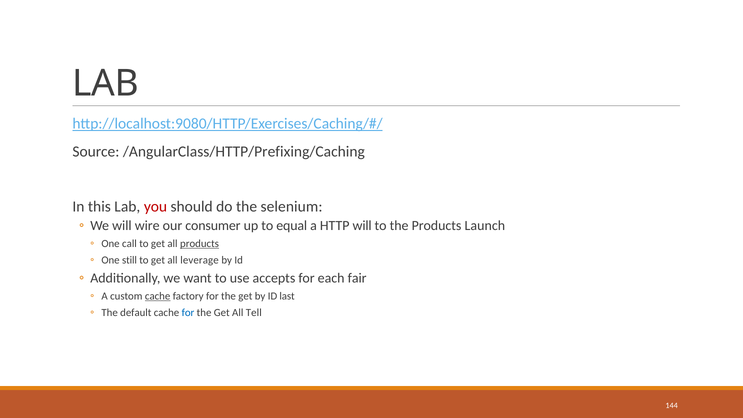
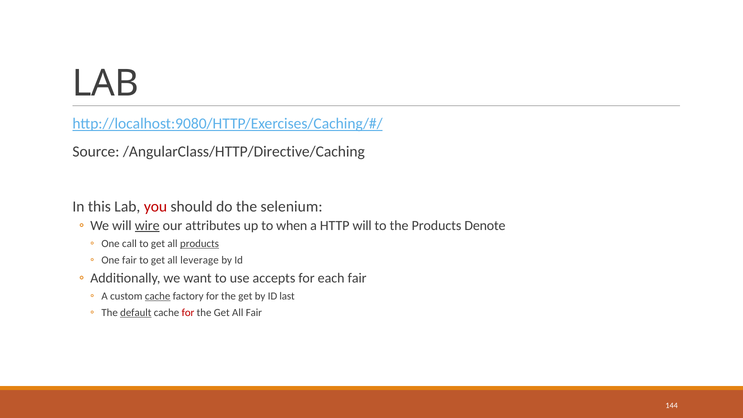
/AngularClass/HTTP/Prefixing/Caching: /AngularClass/HTTP/Prefixing/Caching -> /AngularClass/HTTP/Directive/Caching (244, 151)
wire underline: none -> present (147, 226)
consumer: consumer -> attributes (213, 226)
equal: equal -> when (292, 226)
Launch: Launch -> Denote (485, 226)
One still: still -> fair (129, 260)
default underline: none -> present (136, 312)
for colour: blue -> red (188, 312)
All Tell: Tell -> Fair (254, 312)
